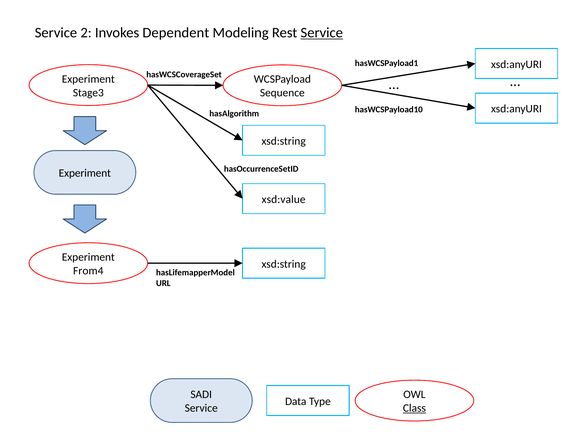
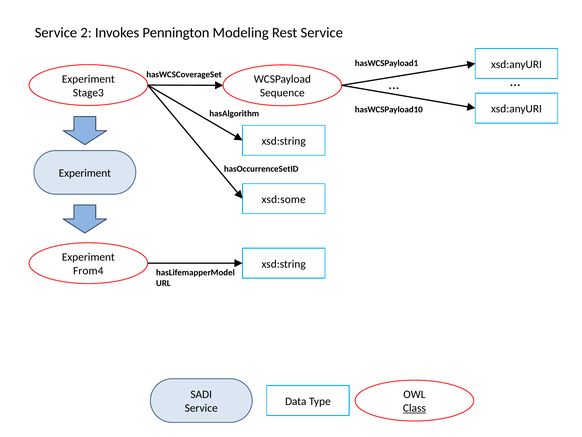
Dependent: Dependent -> Pennington (176, 33)
Service underline: present -> none (322, 33)
xsd:value: xsd:value -> xsd:some (284, 199)
